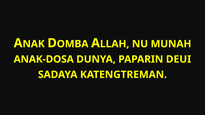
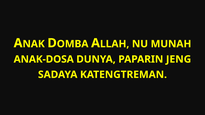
DEUI: DEUI -> JENG (179, 59)
